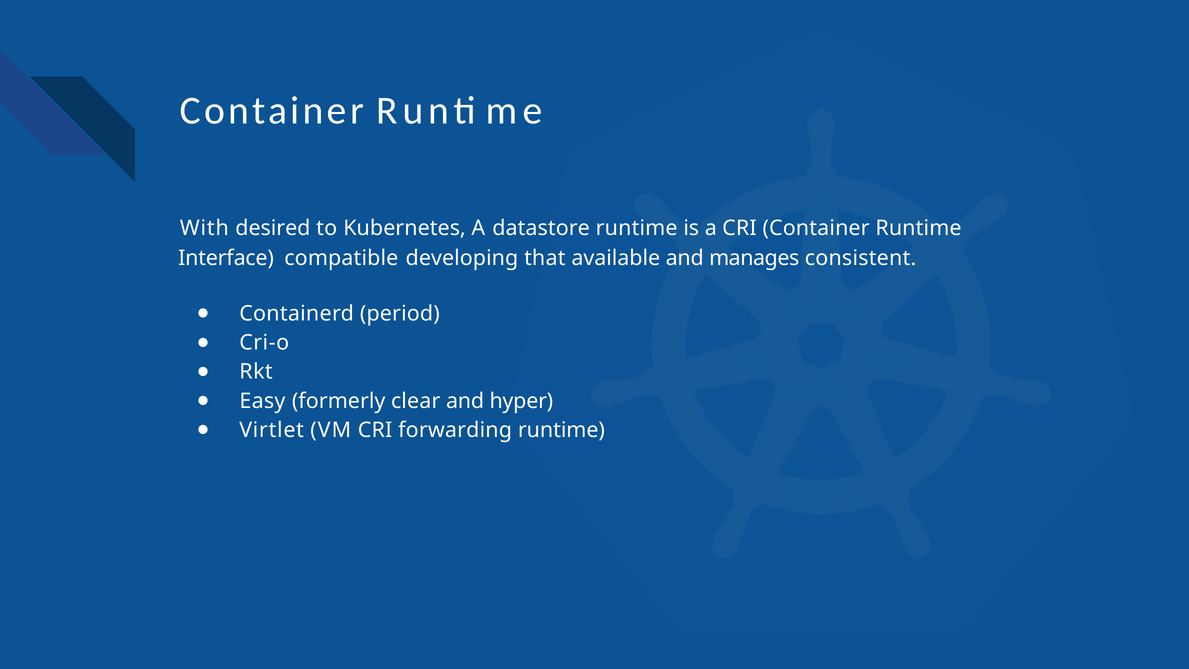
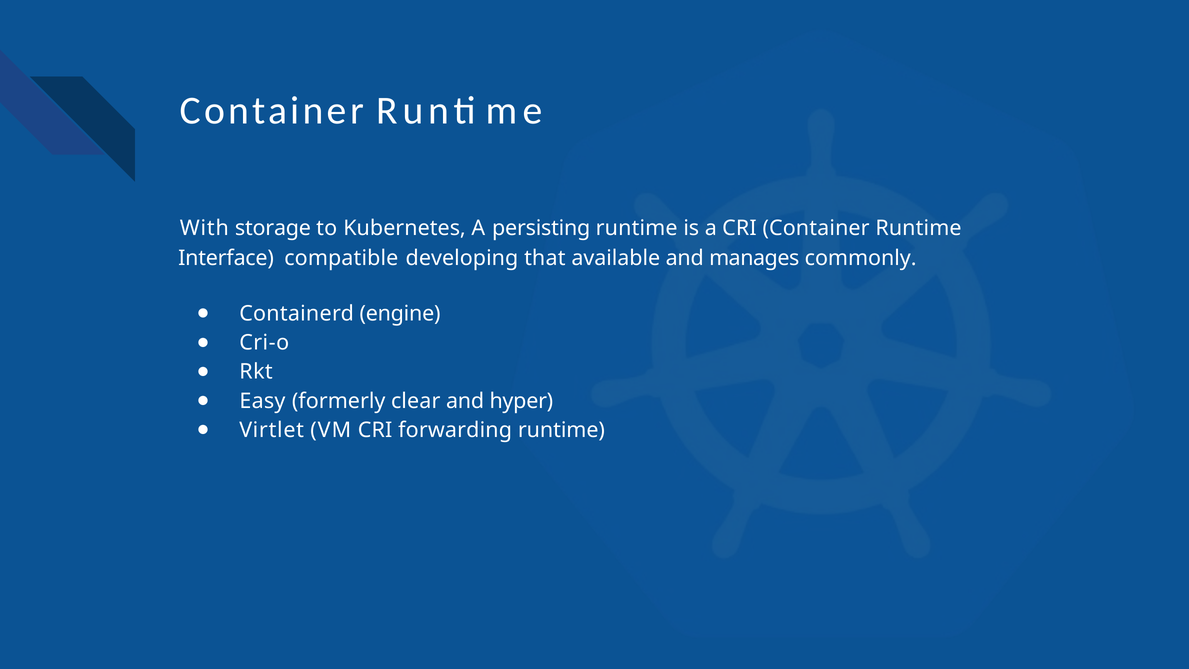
desired: desired -> storage (273, 228)
datastore: datastore -> persisting (541, 228)
consistent: consistent -> commonly (861, 258)
period: period -> engine (400, 313)
